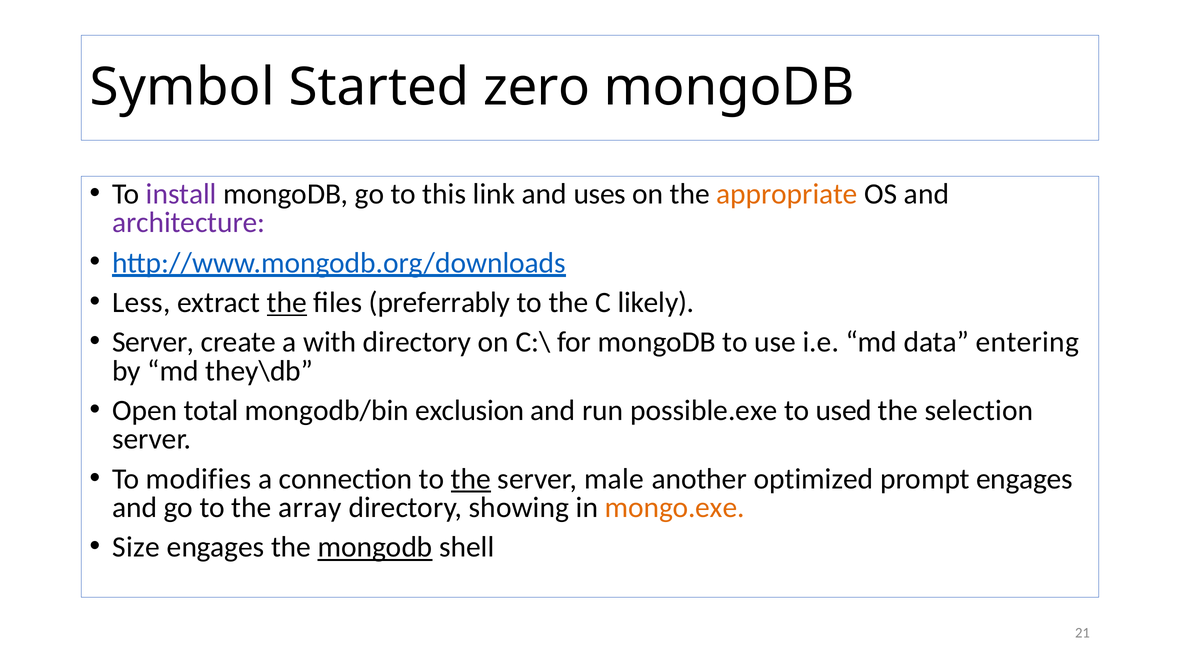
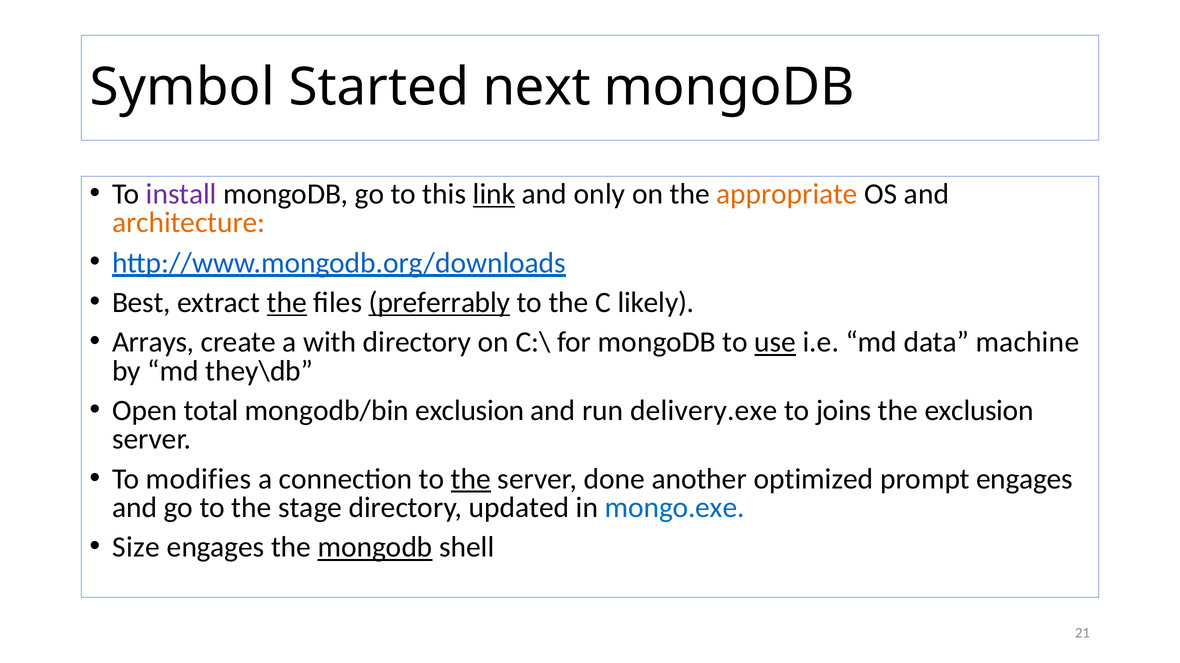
zero: zero -> next (537, 87)
link underline: none -> present (494, 194)
uses: uses -> only (600, 194)
architecture colour: purple -> orange (189, 223)
Less: Less -> Best (141, 303)
preferrably underline: none -> present (439, 303)
Server: Server -> Arrays (153, 343)
use underline: none -> present (775, 343)
entering: entering -> machine (1027, 343)
possible.exe: possible.exe -> delivery.exe (704, 411)
used: used -> joins (844, 411)
the selection: selection -> exclusion (979, 411)
male: male -> done (614, 479)
array: array -> stage (310, 508)
showing: showing -> updated (519, 508)
mongo.exe colour: orange -> blue (675, 508)
